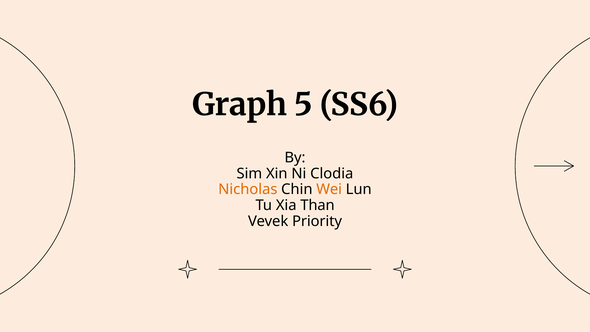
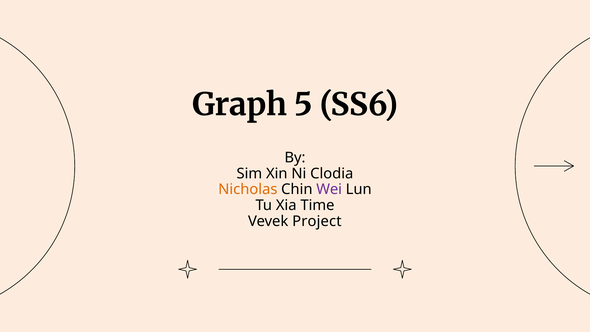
Wei colour: orange -> purple (329, 189)
Than: Than -> Time (317, 205)
Priority: Priority -> Project (317, 221)
